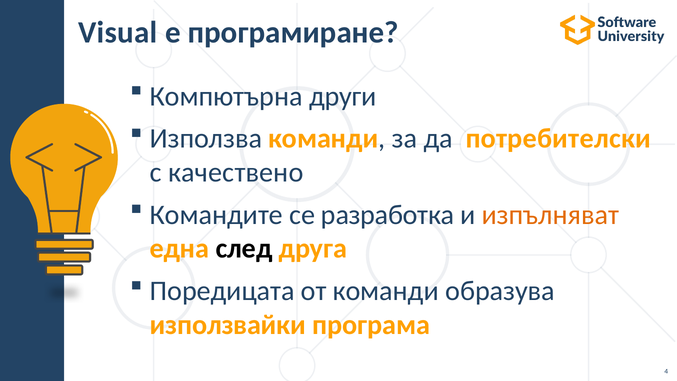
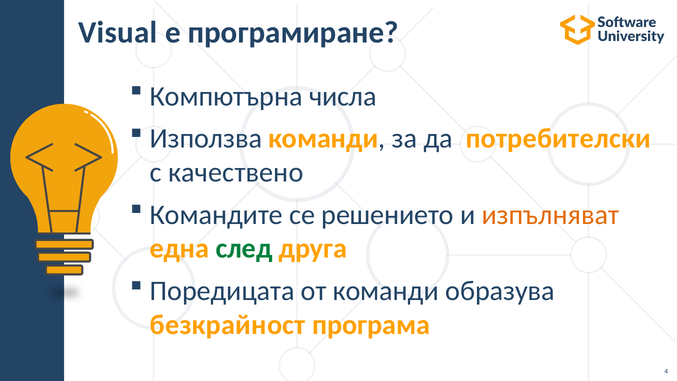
други: други -> числа (343, 96)
разработка: разработка -> решението (388, 215)
след colour: black -> green (244, 248)
използвайки: използвайки -> безкрайност (228, 325)
